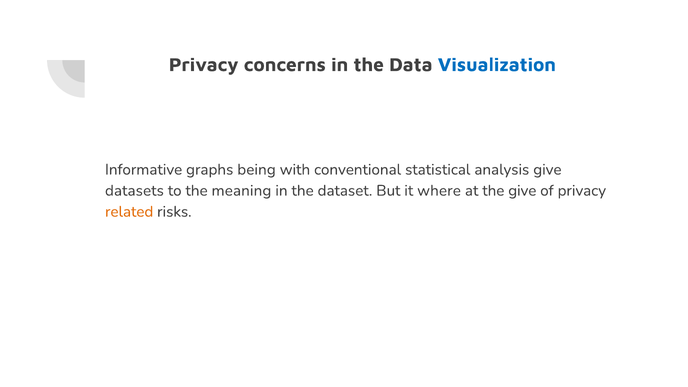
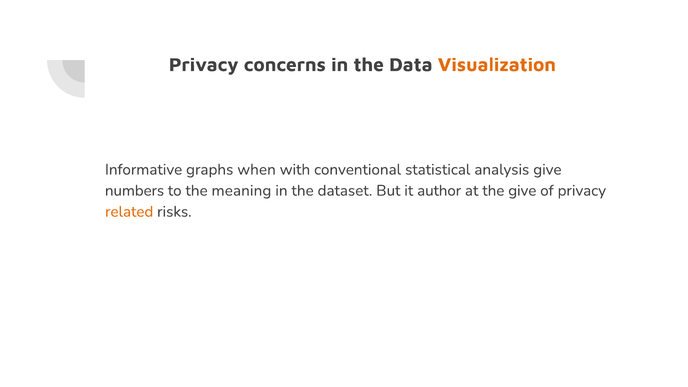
Visualization colour: blue -> orange (497, 65)
being: being -> when (257, 170)
datasets: datasets -> numbers (135, 191)
where: where -> author (439, 191)
